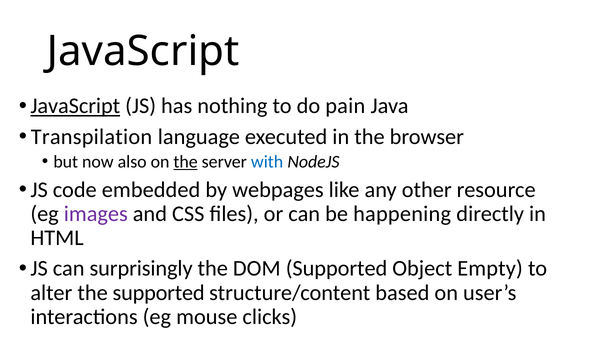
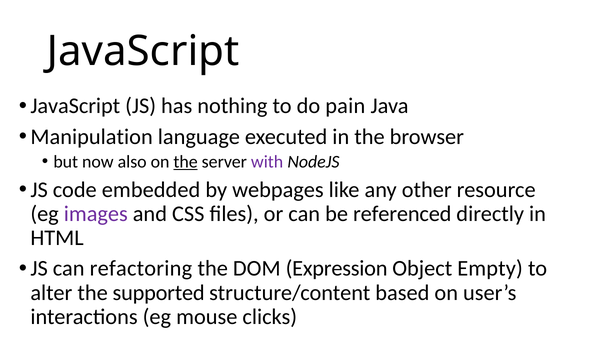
JavaScript underline: present -> none (75, 106)
Transpilation: Transpilation -> Manipulation (92, 137)
with colour: blue -> purple (267, 162)
happening: happening -> referenced (402, 214)
surprisingly: surprisingly -> refactoring (141, 268)
DOM Supported: Supported -> Expression (337, 268)
